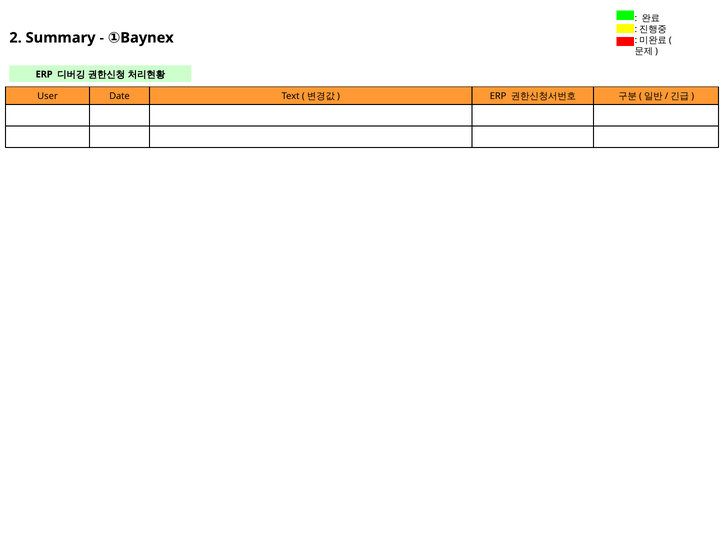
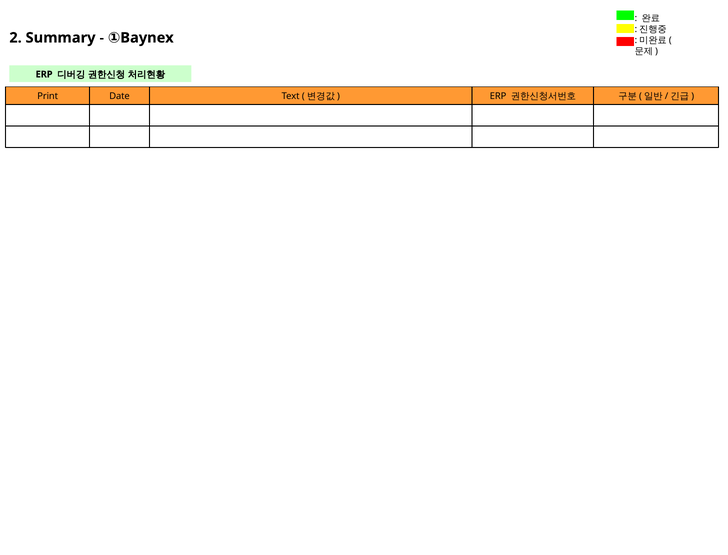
User: User -> Print (48, 96)
